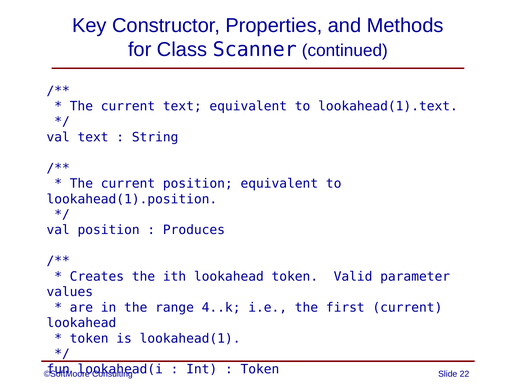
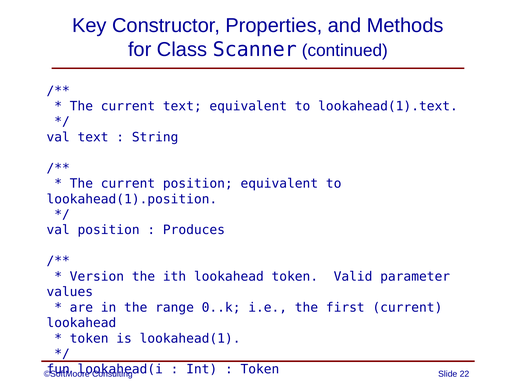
Creates: Creates -> Version (97, 277)
4..k: 4..k -> 0..k (221, 307)
